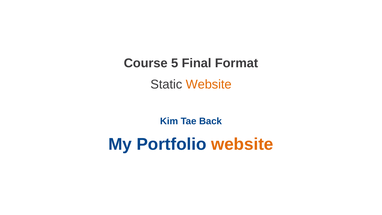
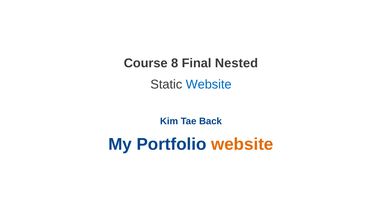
5: 5 -> 8 (175, 63)
Format: Format -> Nested (236, 63)
Website colour: orange -> blue (209, 84)
